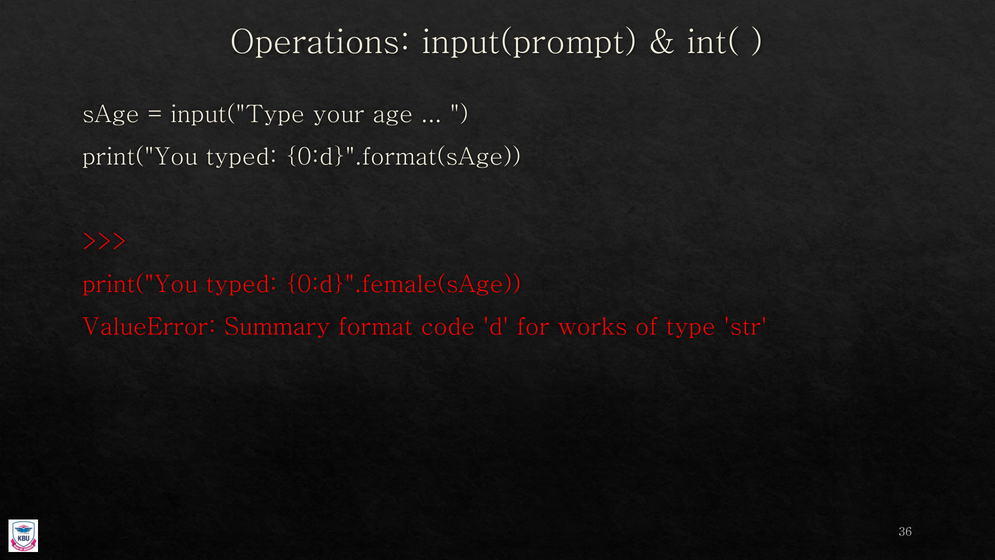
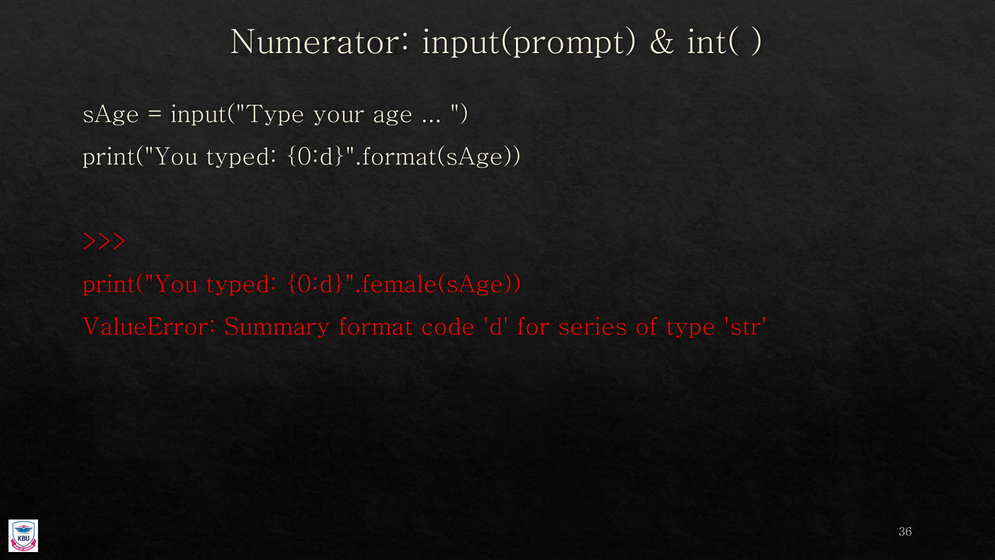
Operations: Operations -> Numerator (321, 42)
works: works -> series (592, 327)
